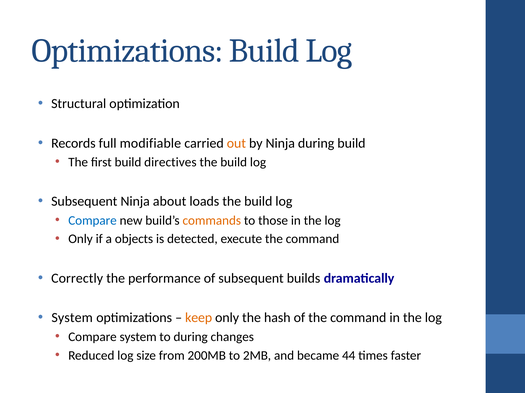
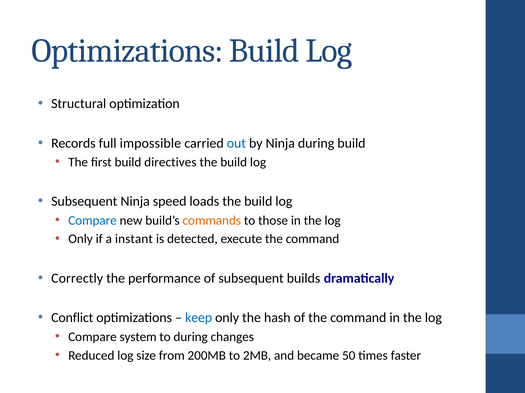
modifiable: modifiable -> impossible (150, 143)
out colour: orange -> blue (236, 143)
about: about -> speed (170, 202)
objects: objects -> instant (134, 239)
System: System -> Conflict (72, 318)
keep colour: orange -> blue (199, 318)
44: 44 -> 50 (349, 356)
